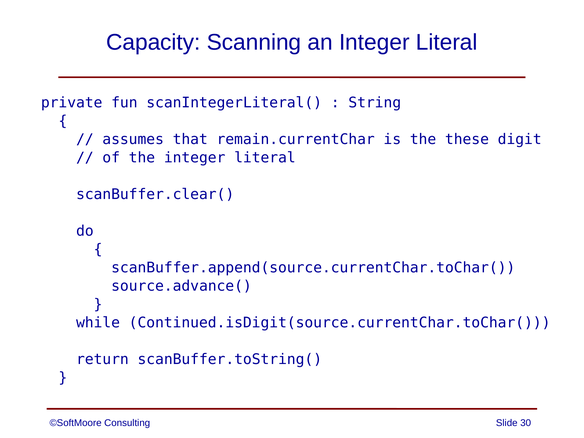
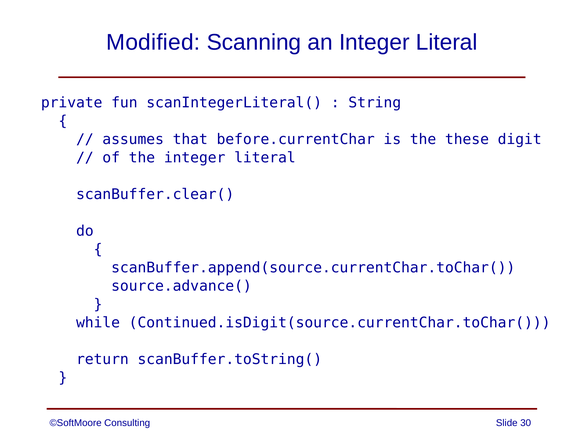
Capacity: Capacity -> Modified (153, 42)
remain.currentChar: remain.currentChar -> before.currentChar (296, 139)
